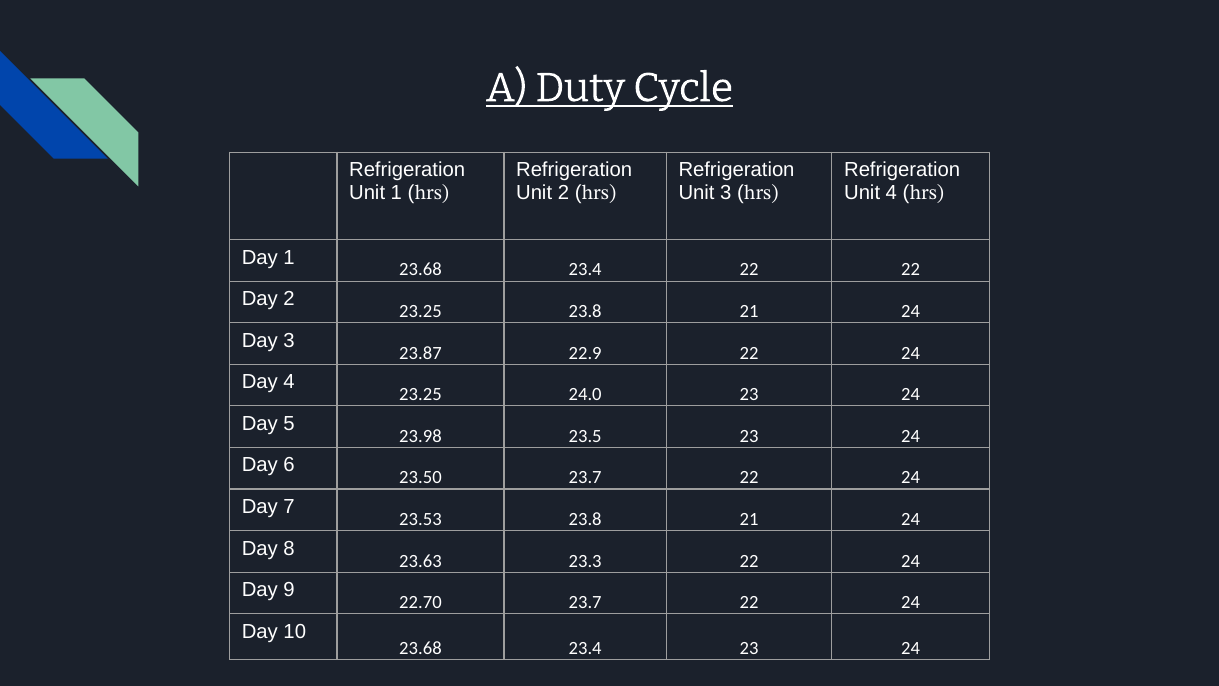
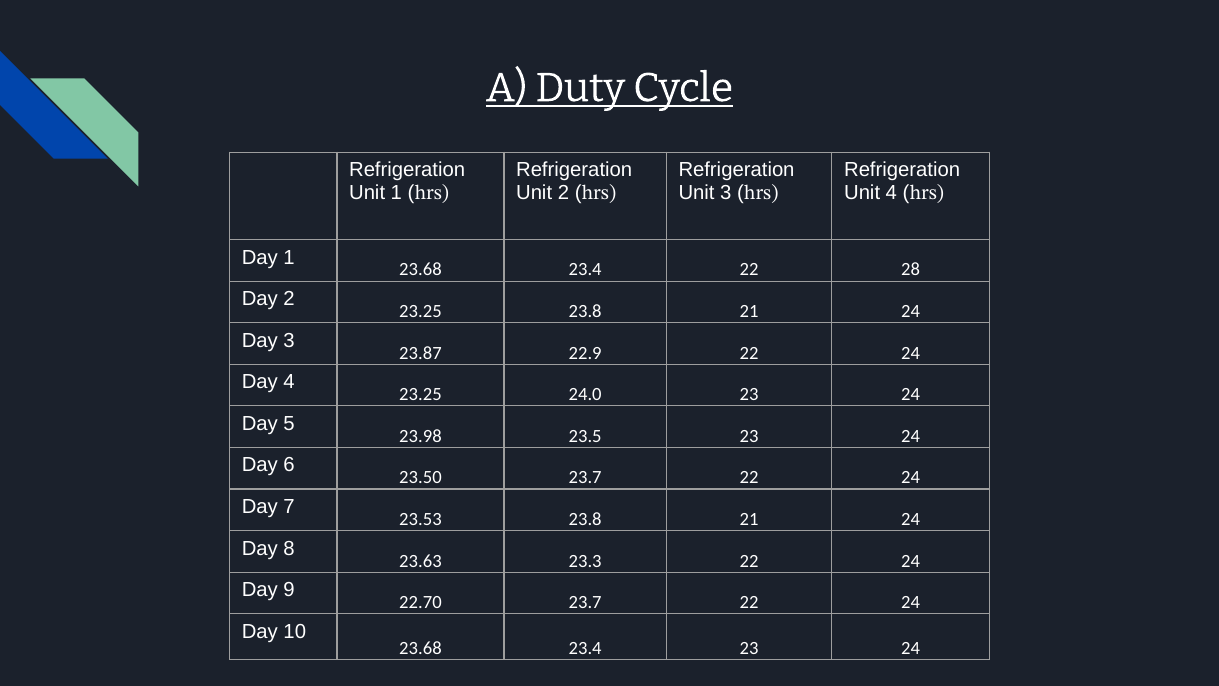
22 22: 22 -> 28 (911, 270)
